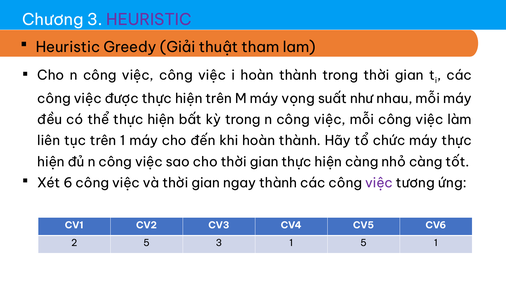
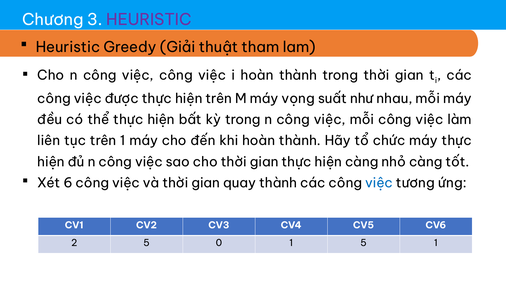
ngay: ngay -> quay (240, 183)
việc colour: purple -> blue (379, 183)
5 3: 3 -> 0 (219, 243)
